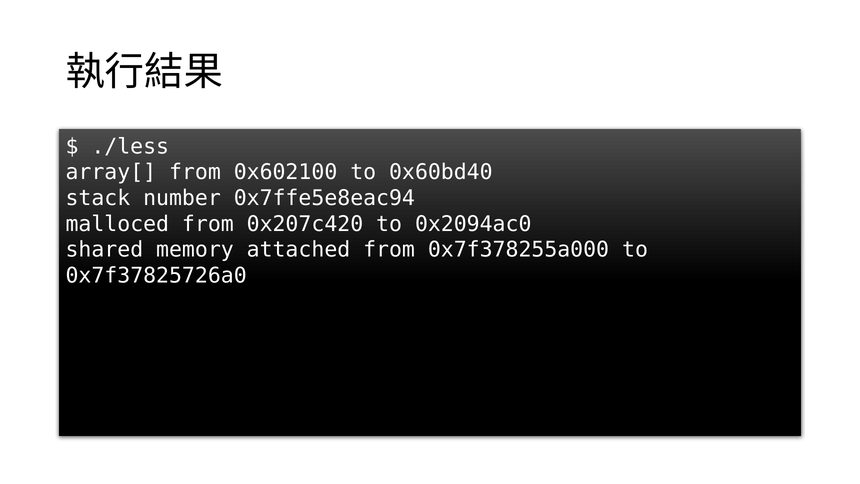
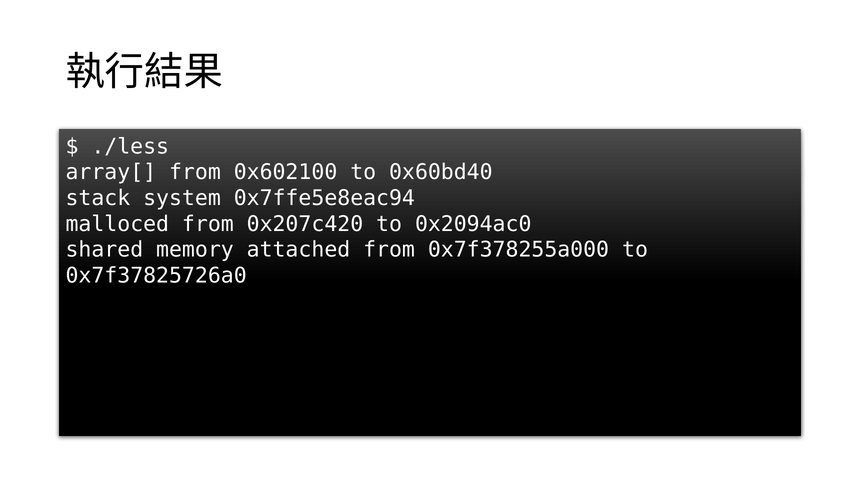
number: number -> system (182, 198)
